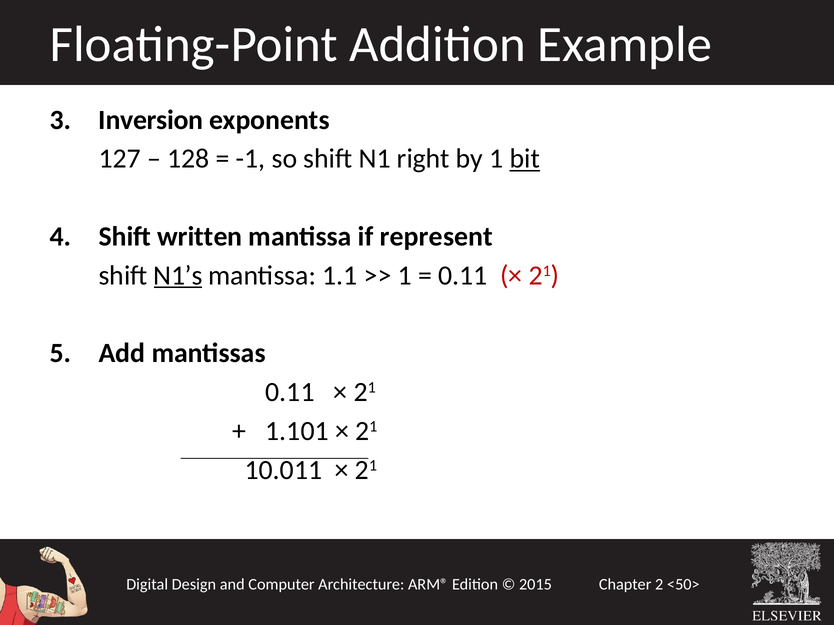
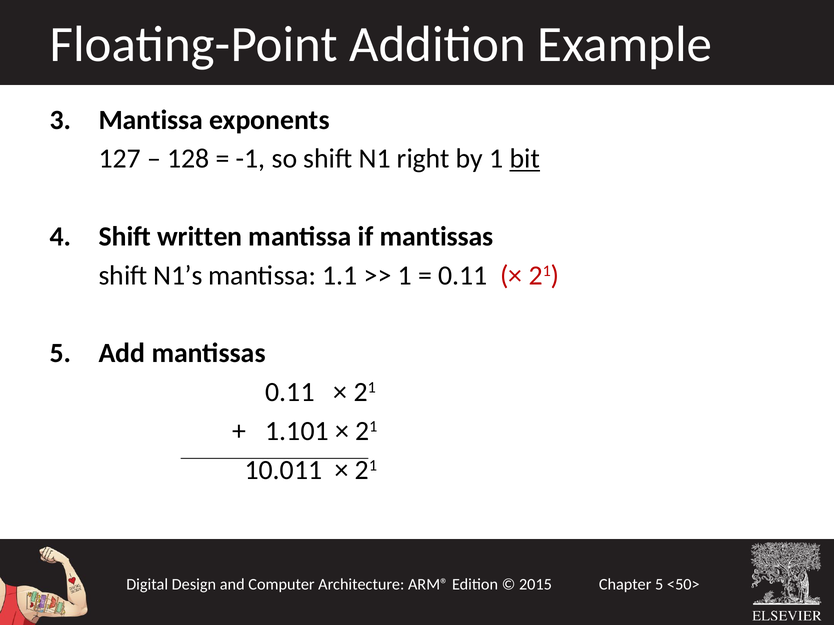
3 Inversion: Inversion -> Mantissa (151, 120)
if represent: represent -> mantissas (436, 237)
N1’s underline: present -> none (178, 276)
2: 2 -> 5 (659, 585)
